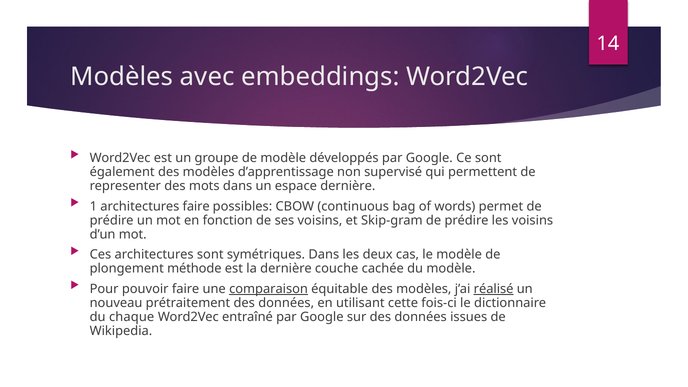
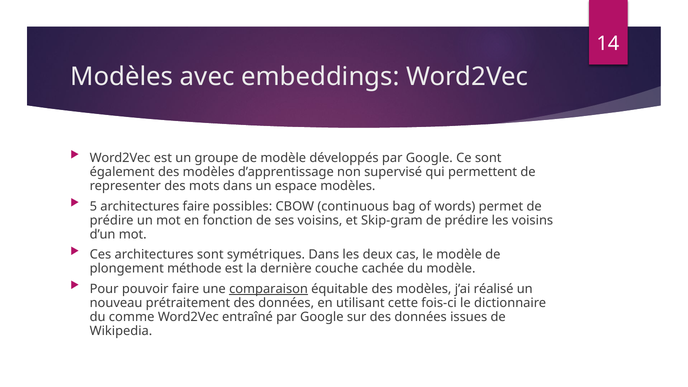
espace dernière: dernière -> modèles (348, 186)
1: 1 -> 5 (93, 206)
réalisé underline: present -> none (494, 289)
chaque: chaque -> comme (132, 317)
